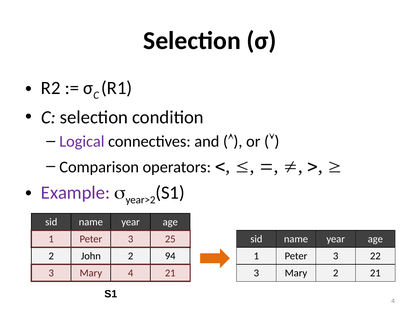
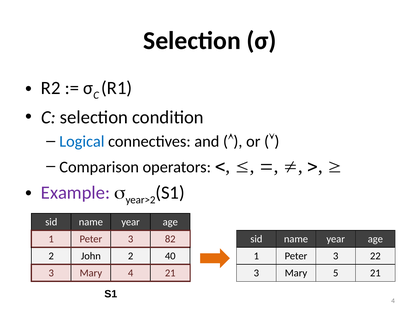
Logical colour: purple -> blue (82, 141)
25: 25 -> 82 (170, 239)
94: 94 -> 40 (170, 256)
Mary 2: 2 -> 5 (336, 273)
